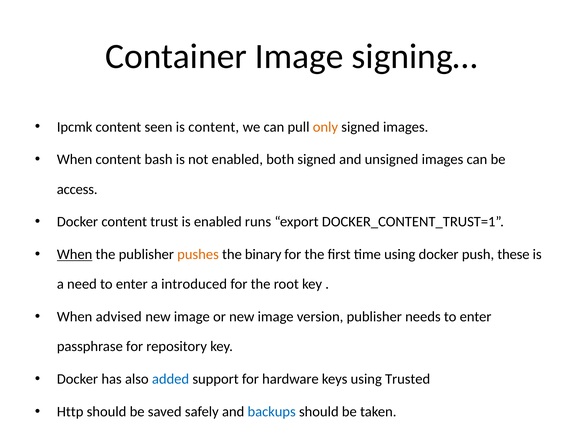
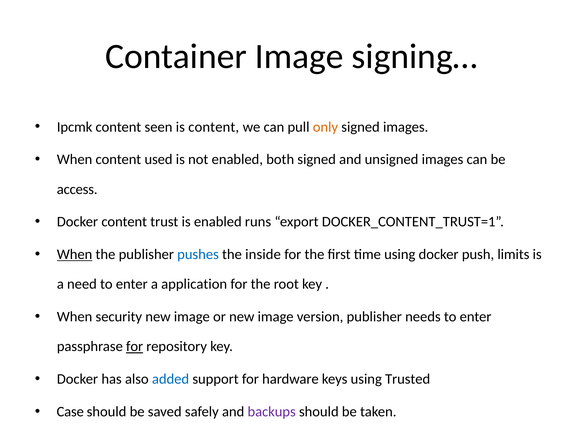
bash: bash -> used (159, 160)
pushes colour: orange -> blue (198, 255)
binary: binary -> inside (263, 255)
these: these -> limits (513, 255)
introduced: introduced -> application (194, 284)
advised: advised -> security (119, 317)
for underline: none -> present (135, 347)
Http: Http -> Case (70, 412)
backups colour: blue -> purple (272, 412)
